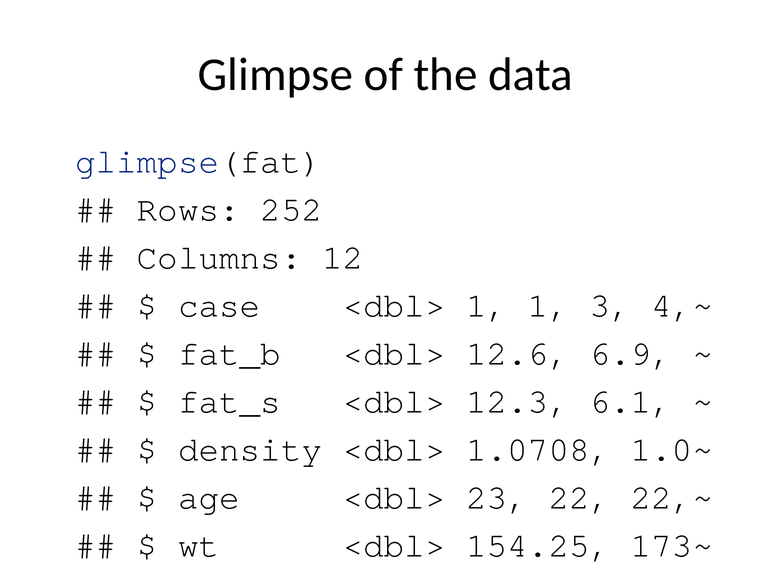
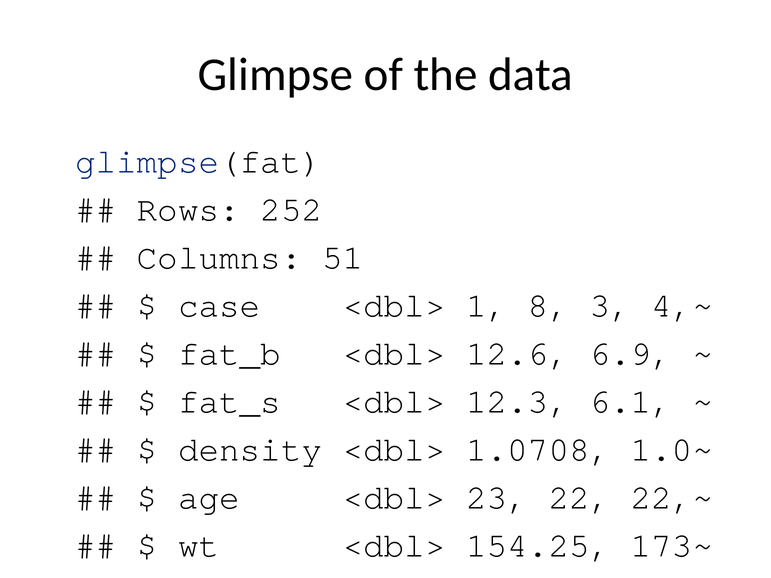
12: 12 -> 51 (343, 258)
1 1: 1 -> 8 (549, 306)
